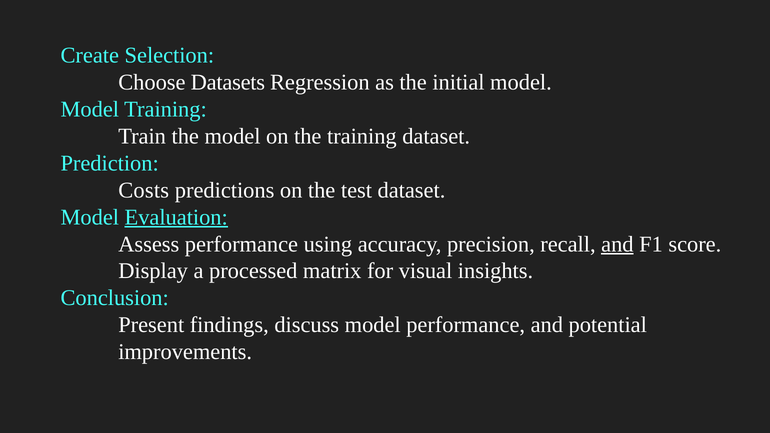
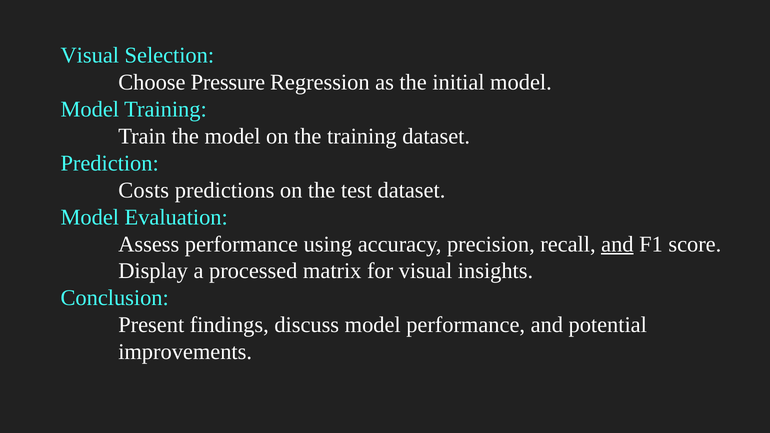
Create: Create -> Visual (90, 55)
Datasets: Datasets -> Pressure (228, 82)
Evaluation underline: present -> none (176, 217)
